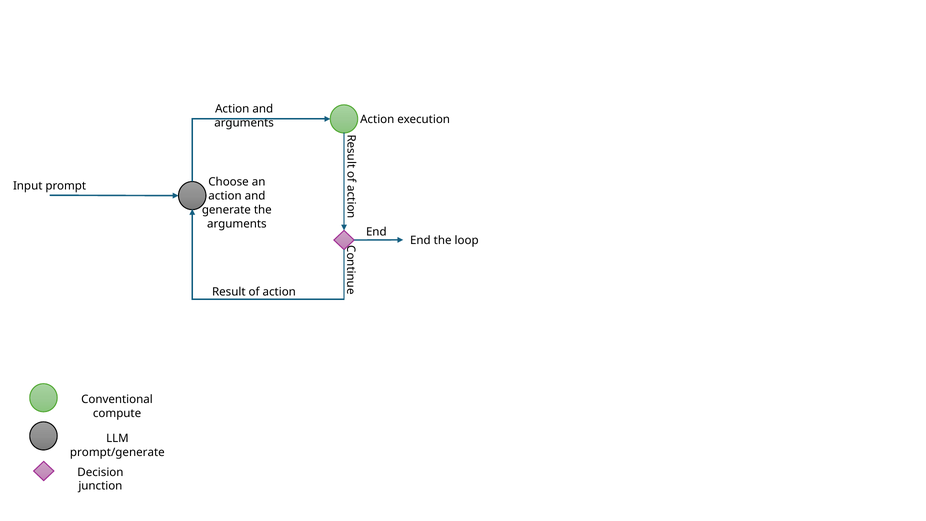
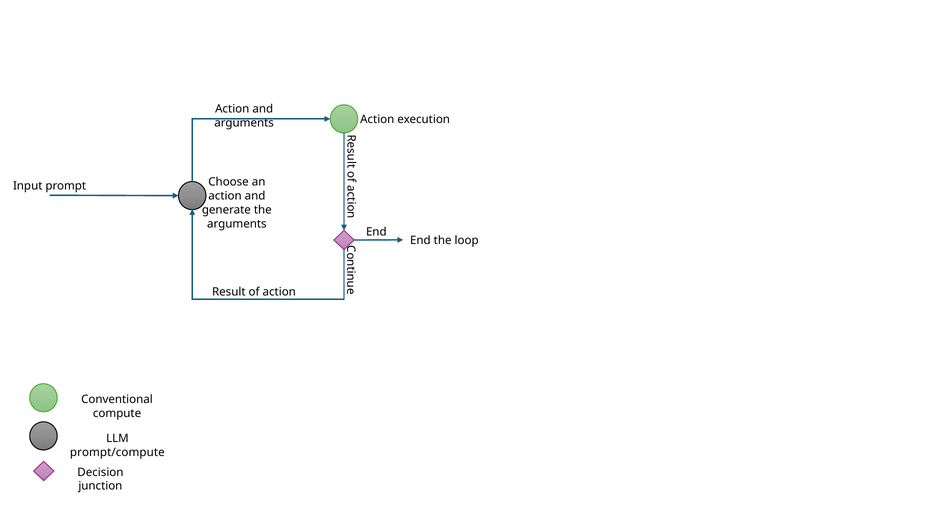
prompt/generate: prompt/generate -> prompt/compute (117, 452)
